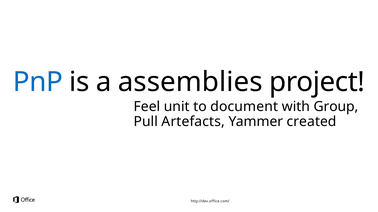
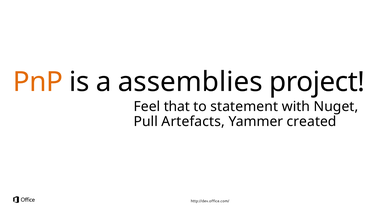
PnP colour: blue -> orange (38, 82)
unit: unit -> that (177, 107)
document: document -> statement (244, 107)
Group: Group -> Nuget (336, 107)
